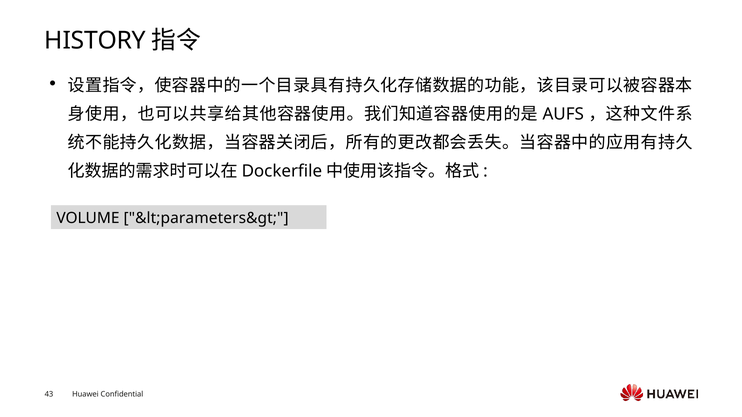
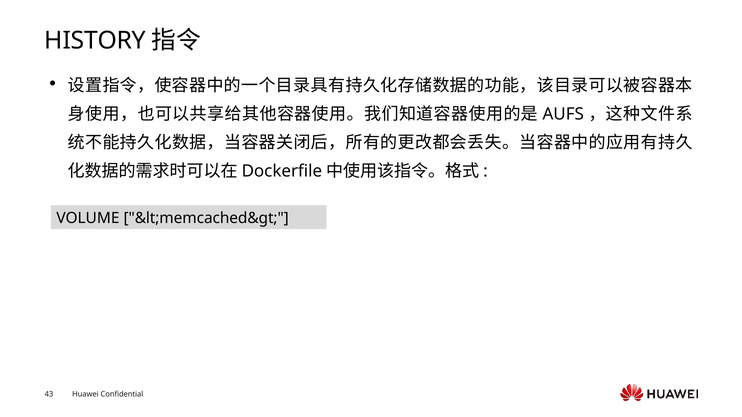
&lt;parameters&gt: &lt;parameters&gt -> &lt;memcached&gt (206, 218)
